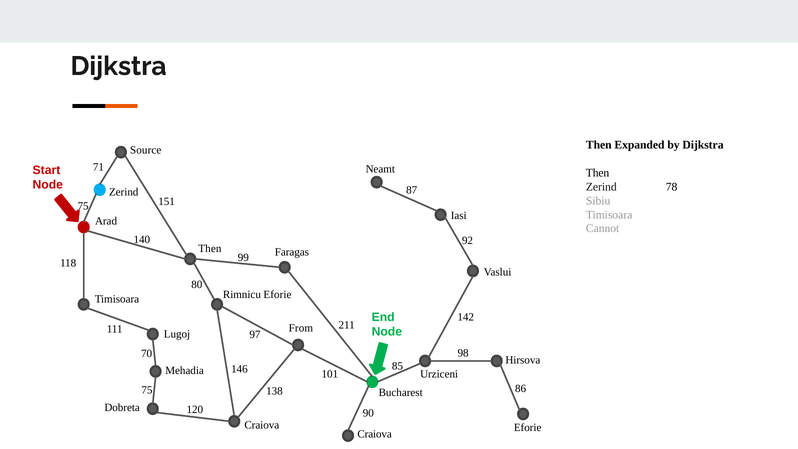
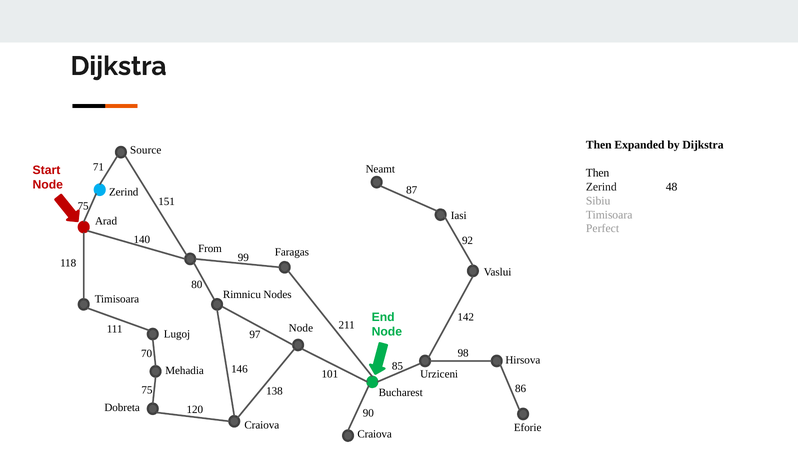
78: 78 -> 48 (672, 187)
Cannot: Cannot -> Perfect (603, 229)
Then: Then -> From (210, 248)
Rimnicu Eforie: Eforie -> Nodes (278, 294)
From: From -> Node (301, 328)
